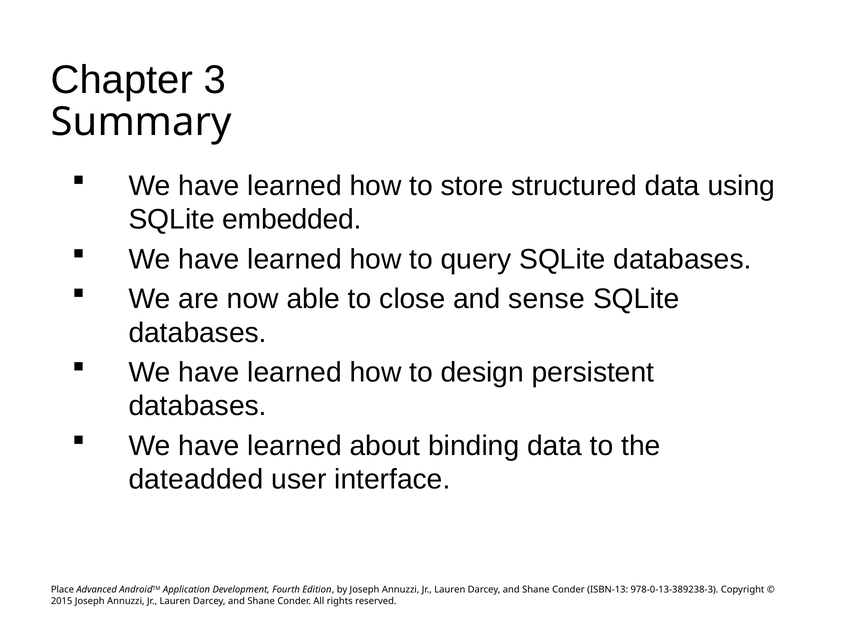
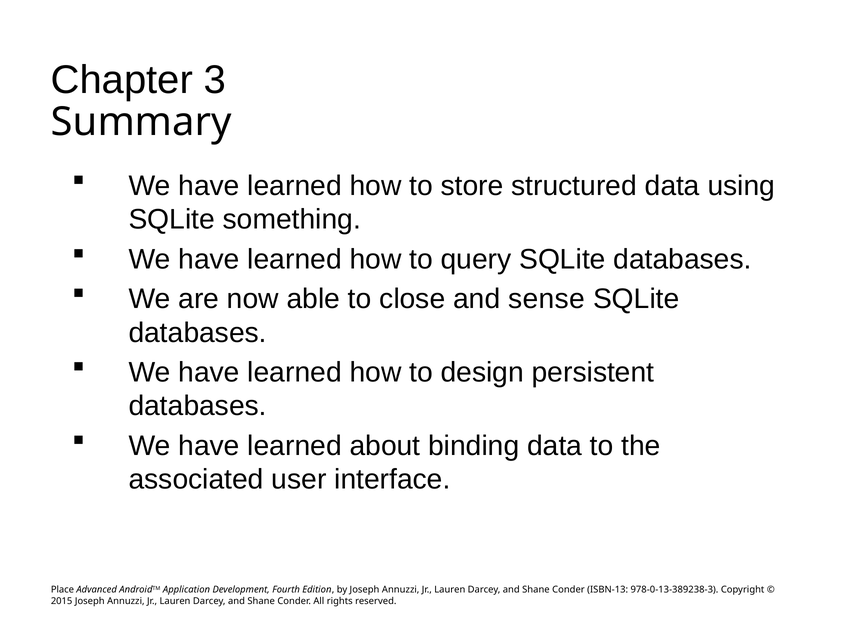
embedded: embedded -> something (292, 220)
dateadded: dateadded -> associated (196, 480)
